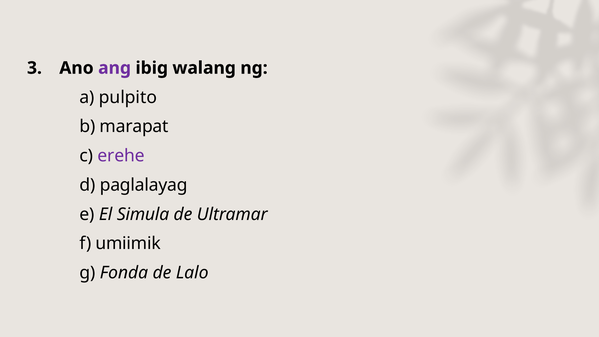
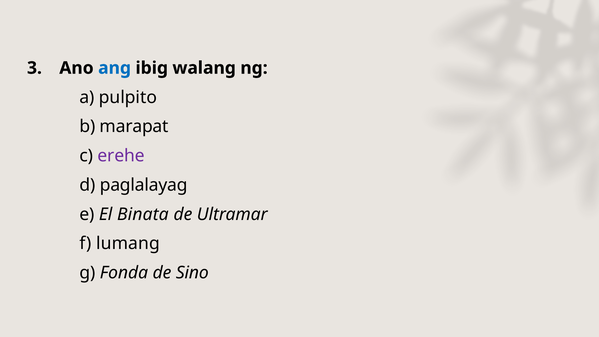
ang colour: purple -> blue (115, 68)
Simula: Simula -> Binata (143, 214)
umiimik: umiimik -> lumang (128, 244)
Lalo: Lalo -> Sino (192, 273)
